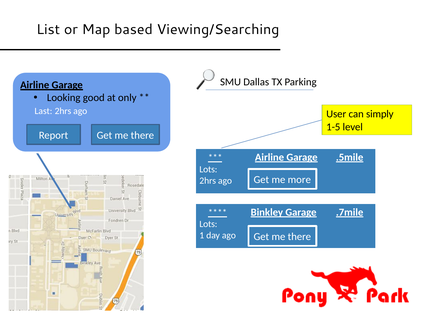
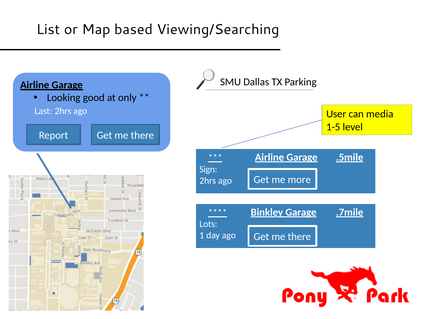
simply: simply -> media (380, 114)
Lots: Lots -> Sign (208, 170)
